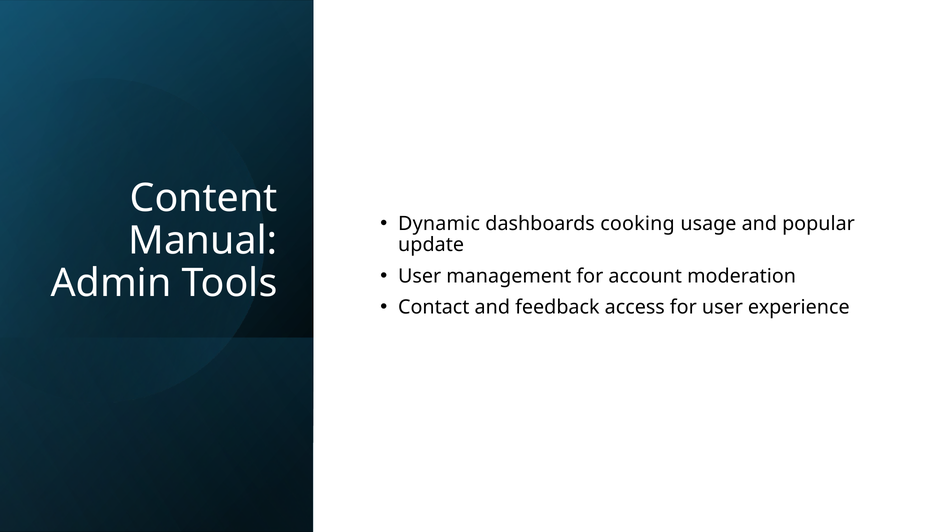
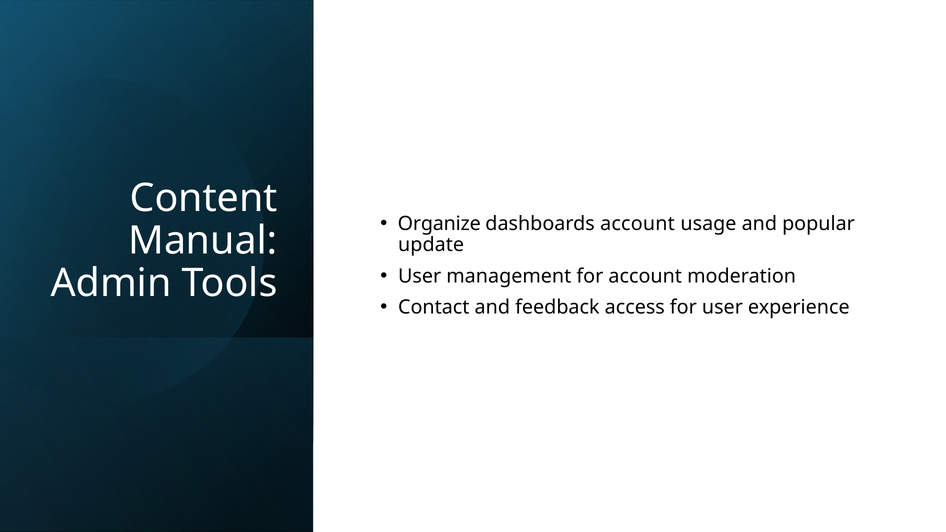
Dynamic: Dynamic -> Organize (439, 224)
dashboards cooking: cooking -> account (637, 224)
